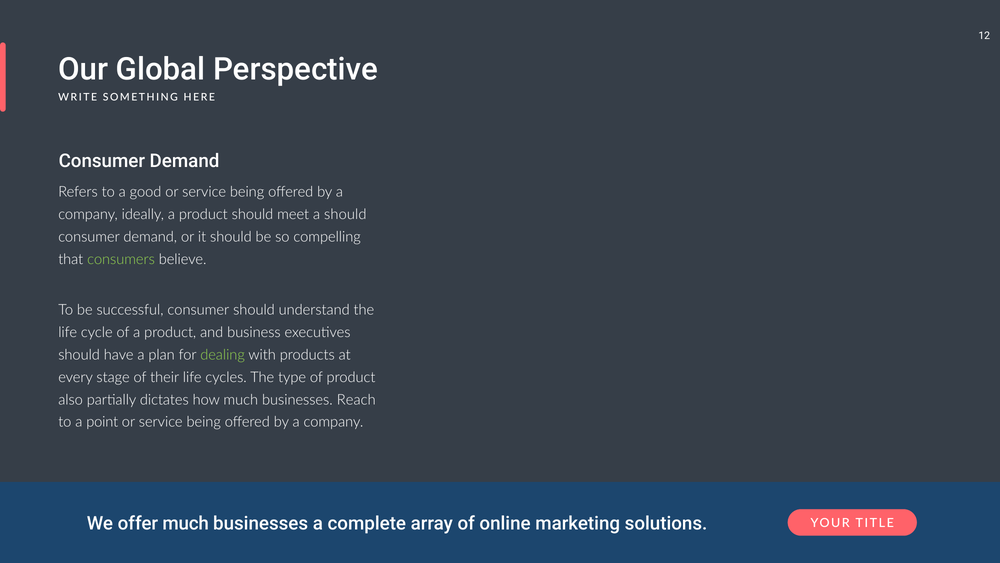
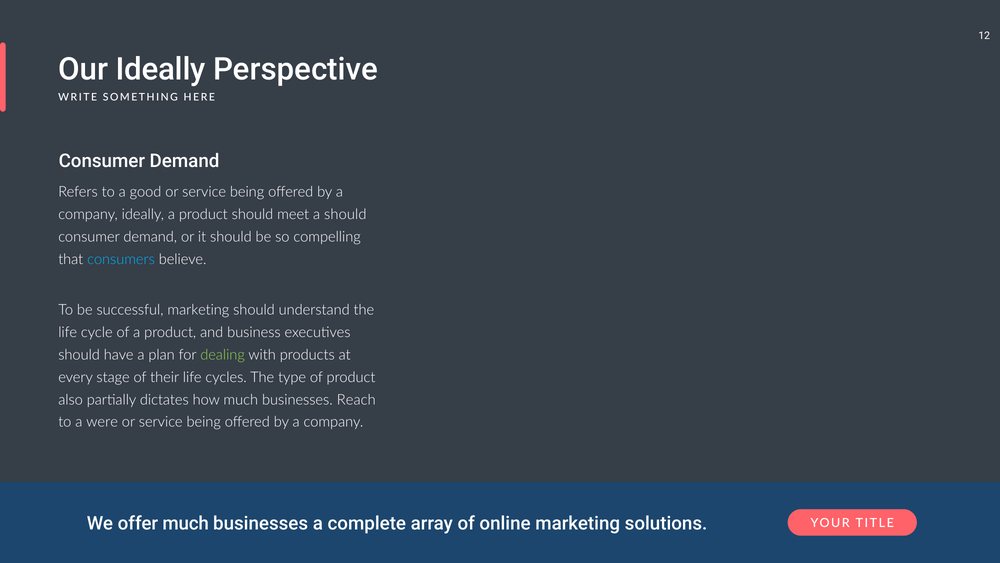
Our Global: Global -> Ideally (161, 69)
consumers colour: light green -> light blue (121, 259)
successful consumer: consumer -> marketing (198, 310)
point: point -> were (102, 422)
